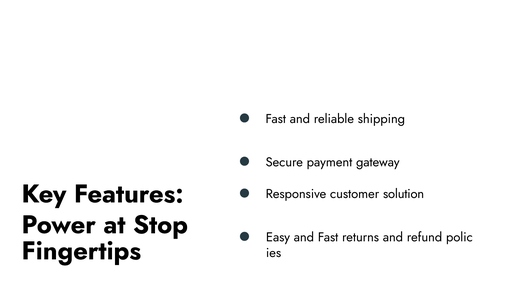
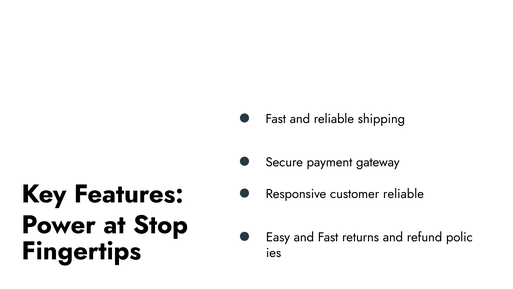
customer solution: solution -> reliable (403, 194)
